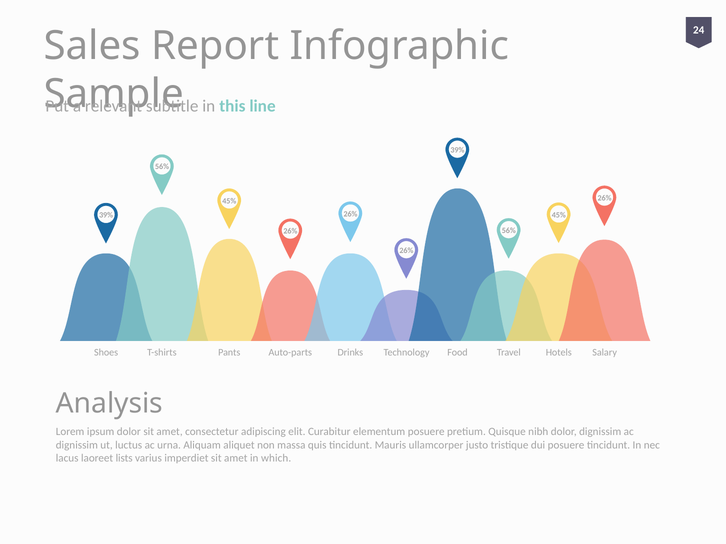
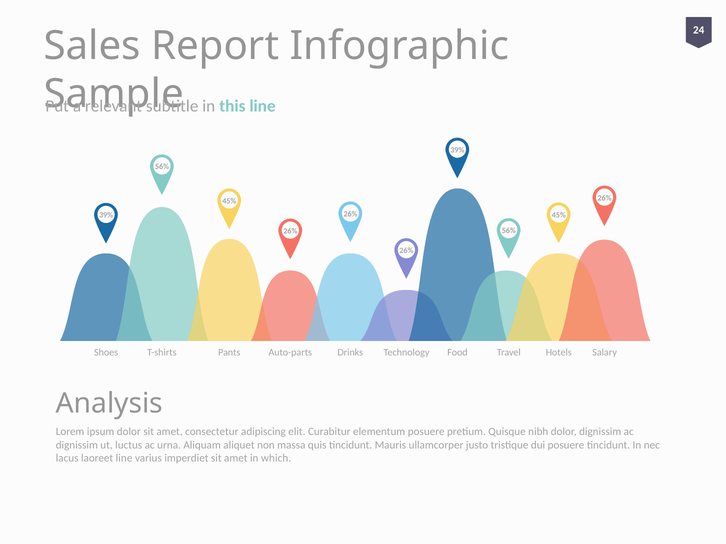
laoreet lists: lists -> line (124, 459)
